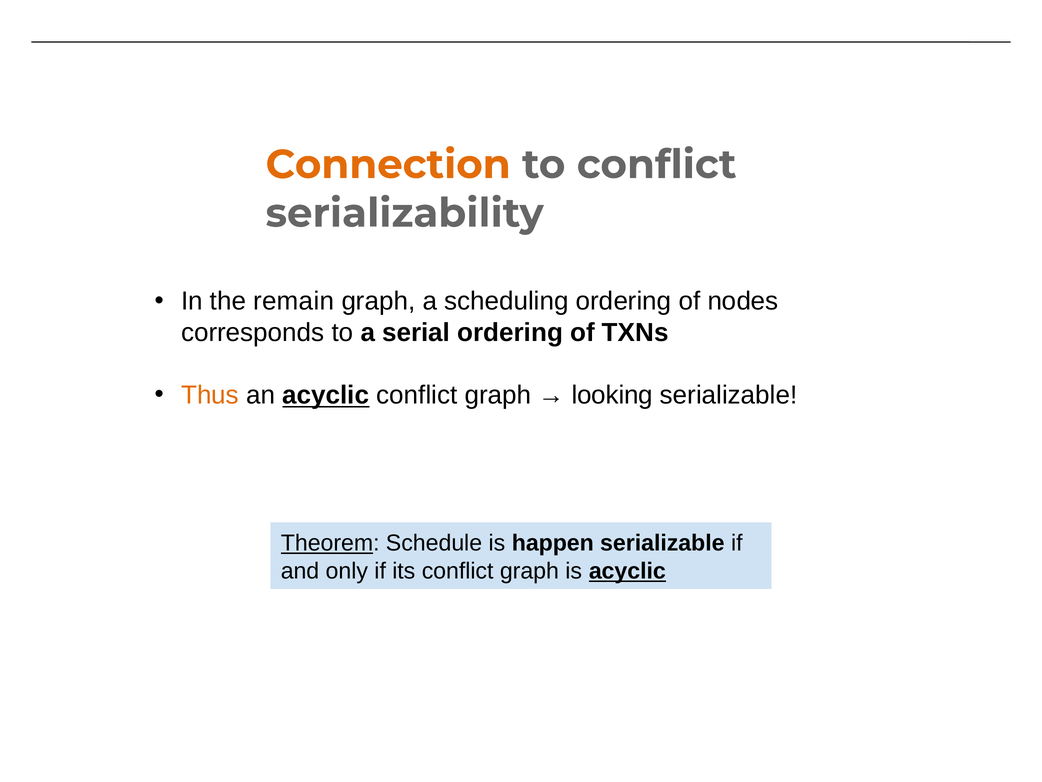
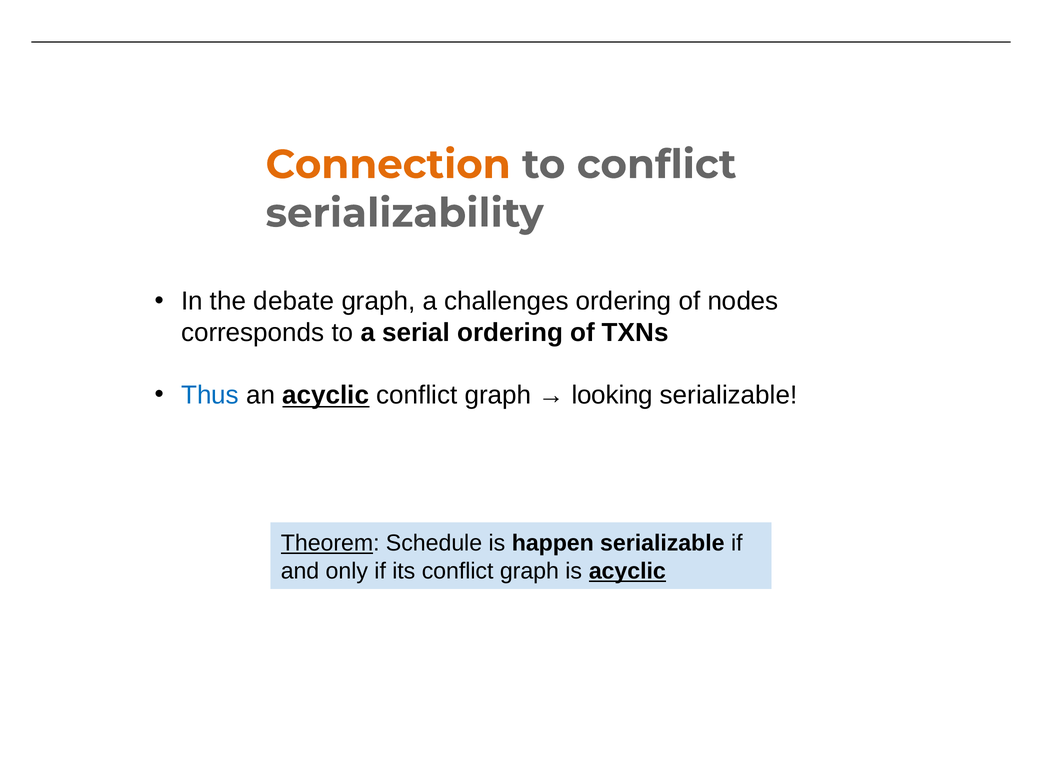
remain: remain -> debate (294, 301)
scheduling: scheduling -> challenges (506, 301)
Thus colour: orange -> blue (210, 395)
